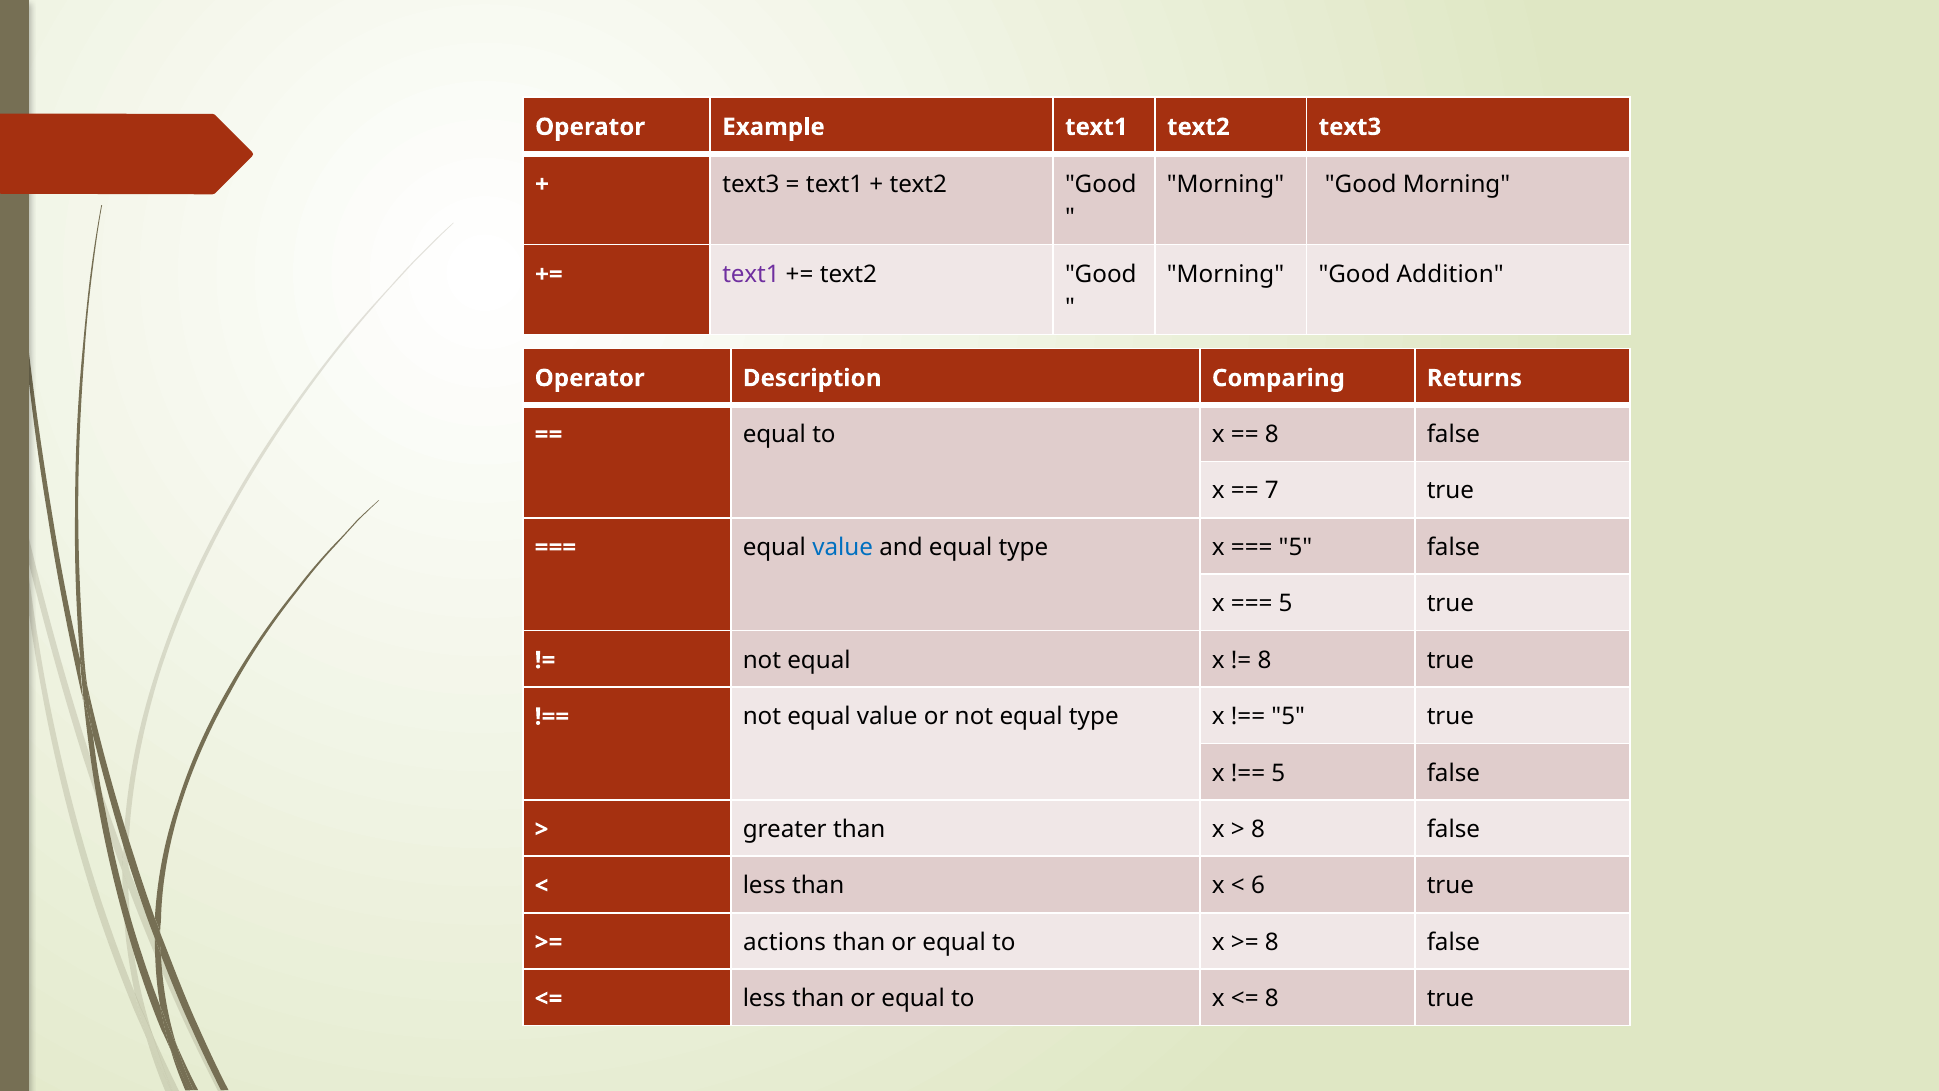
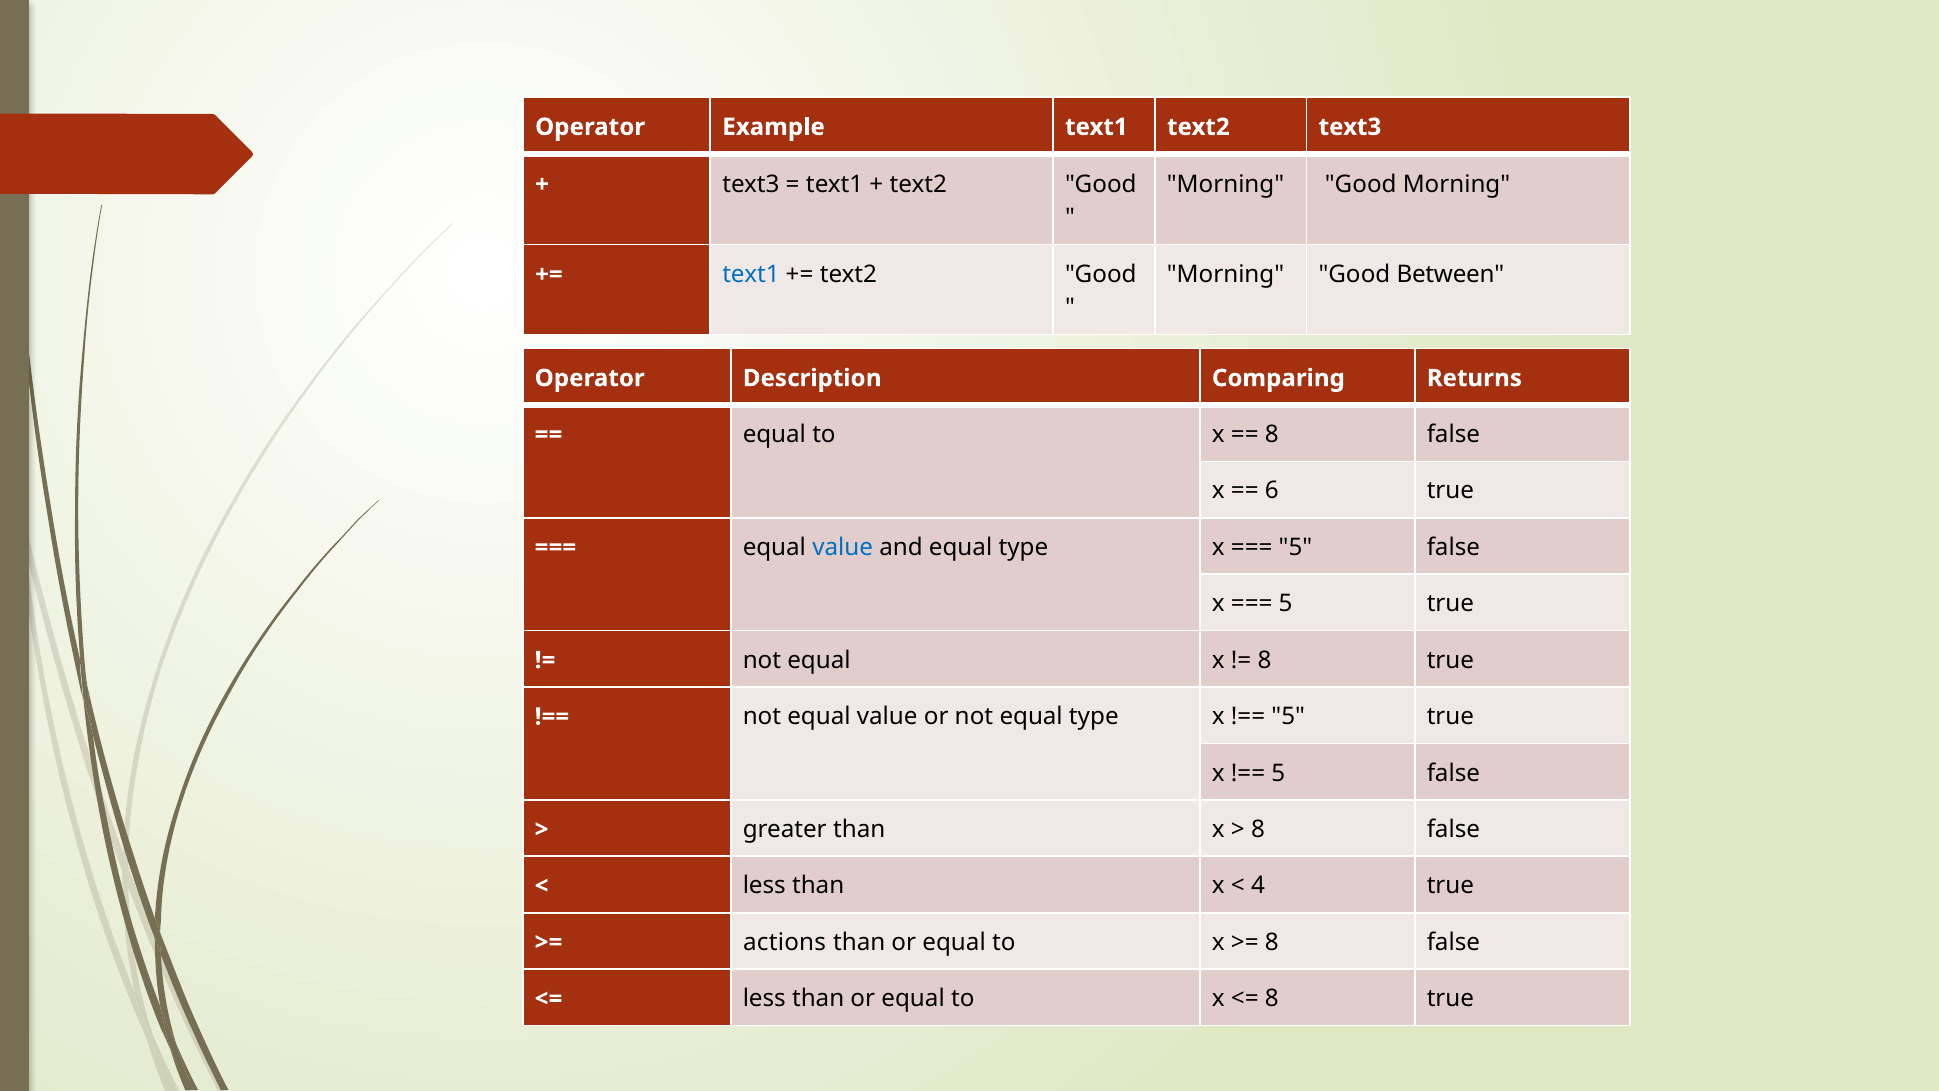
Addition: Addition -> Between (1450, 274)
text1 colour: purple -> blue (751, 274)
7: 7 -> 6 (1272, 491)
6: 6 -> 4 (1258, 886)
